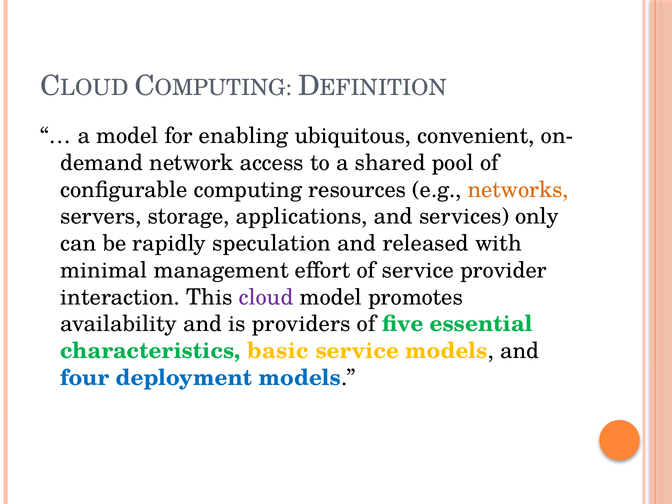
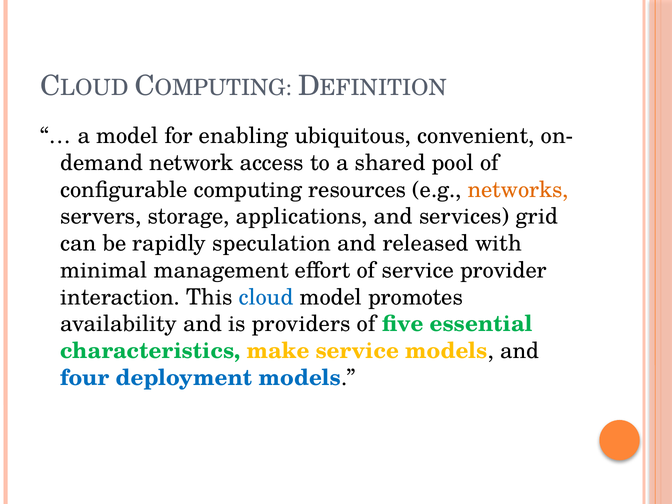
only: only -> grid (537, 217)
cloud colour: purple -> blue (266, 297)
basic: basic -> make (278, 351)
